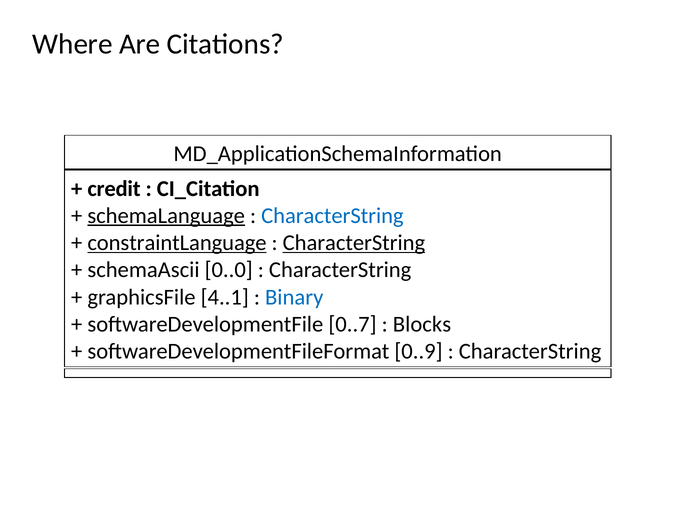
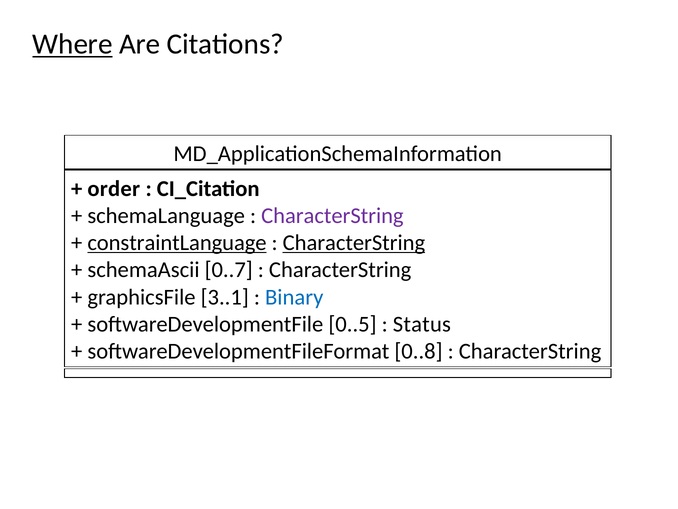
Where underline: none -> present (73, 44)
credit: credit -> order (114, 188)
schemaLanguage underline: present -> none (166, 215)
CharacterString colour: blue -> purple (332, 215)
0..0: 0..0 -> 0..7 (229, 270)
4..1: 4..1 -> 3..1 (225, 297)
0..7: 0..7 -> 0..5 (353, 324)
Blocks: Blocks -> Status (422, 324)
0..9: 0..9 -> 0..8 (419, 351)
